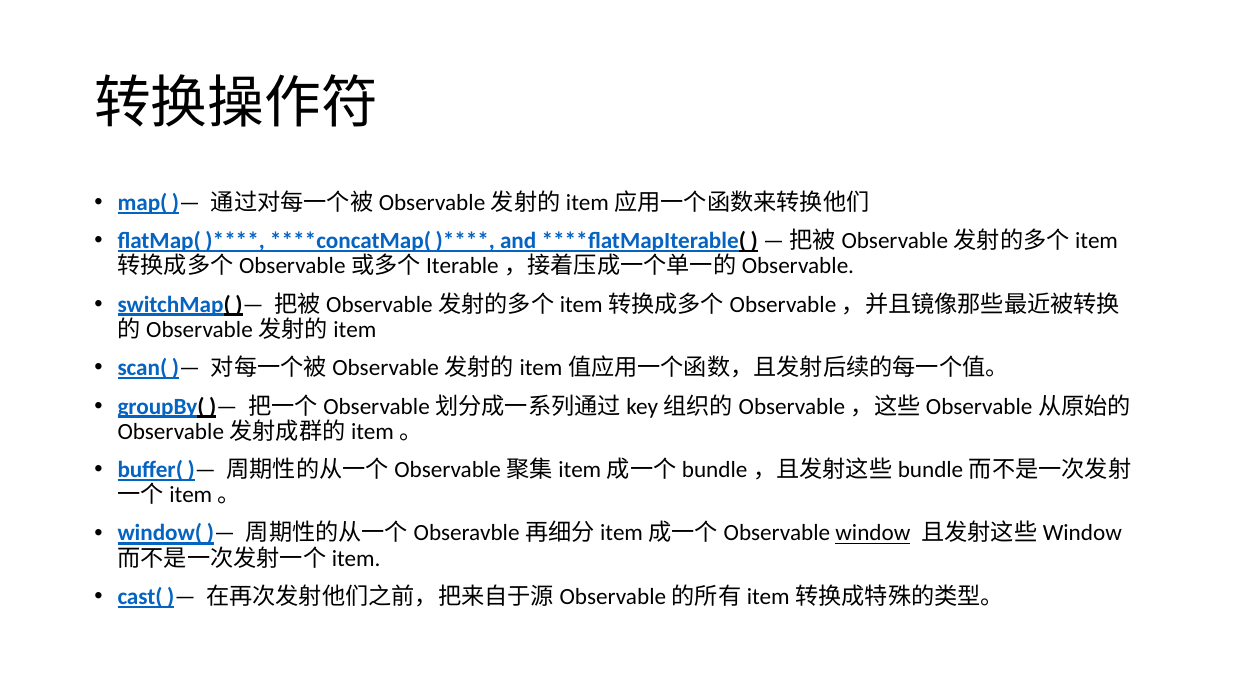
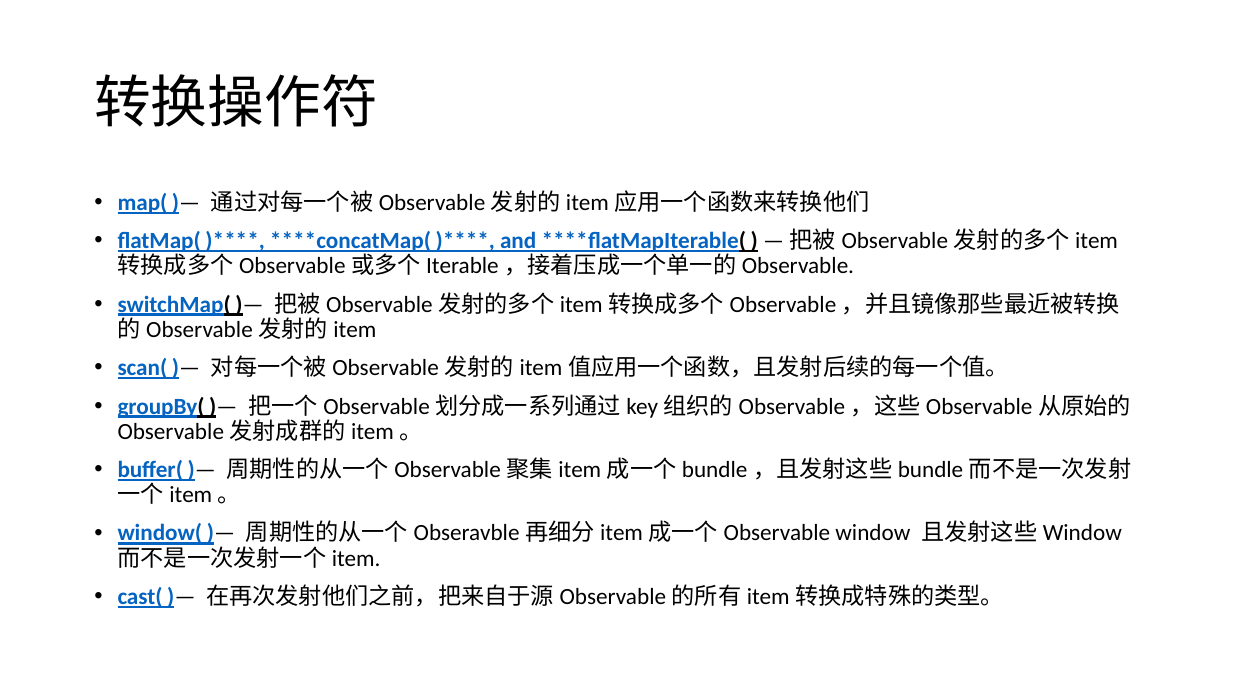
window underline: present -> none (873, 533)
